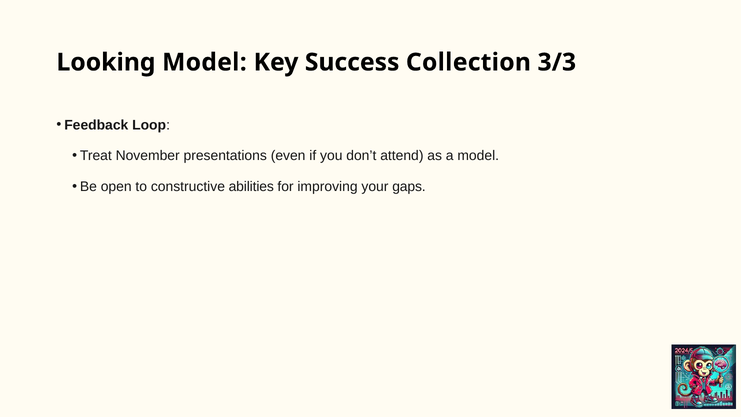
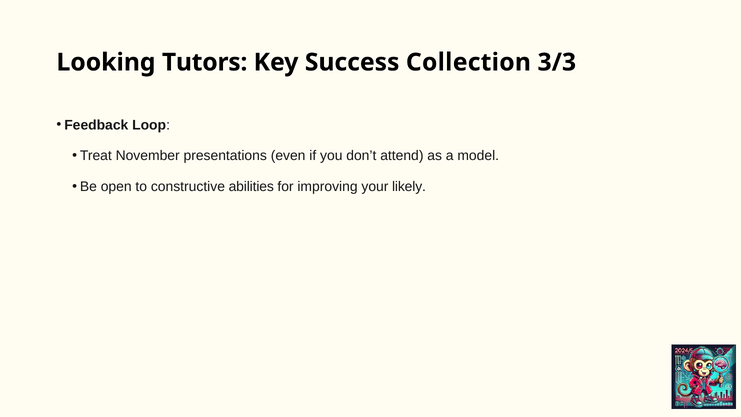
Looking Model: Model -> Tutors (205, 62)
gaps: gaps -> likely (409, 187)
